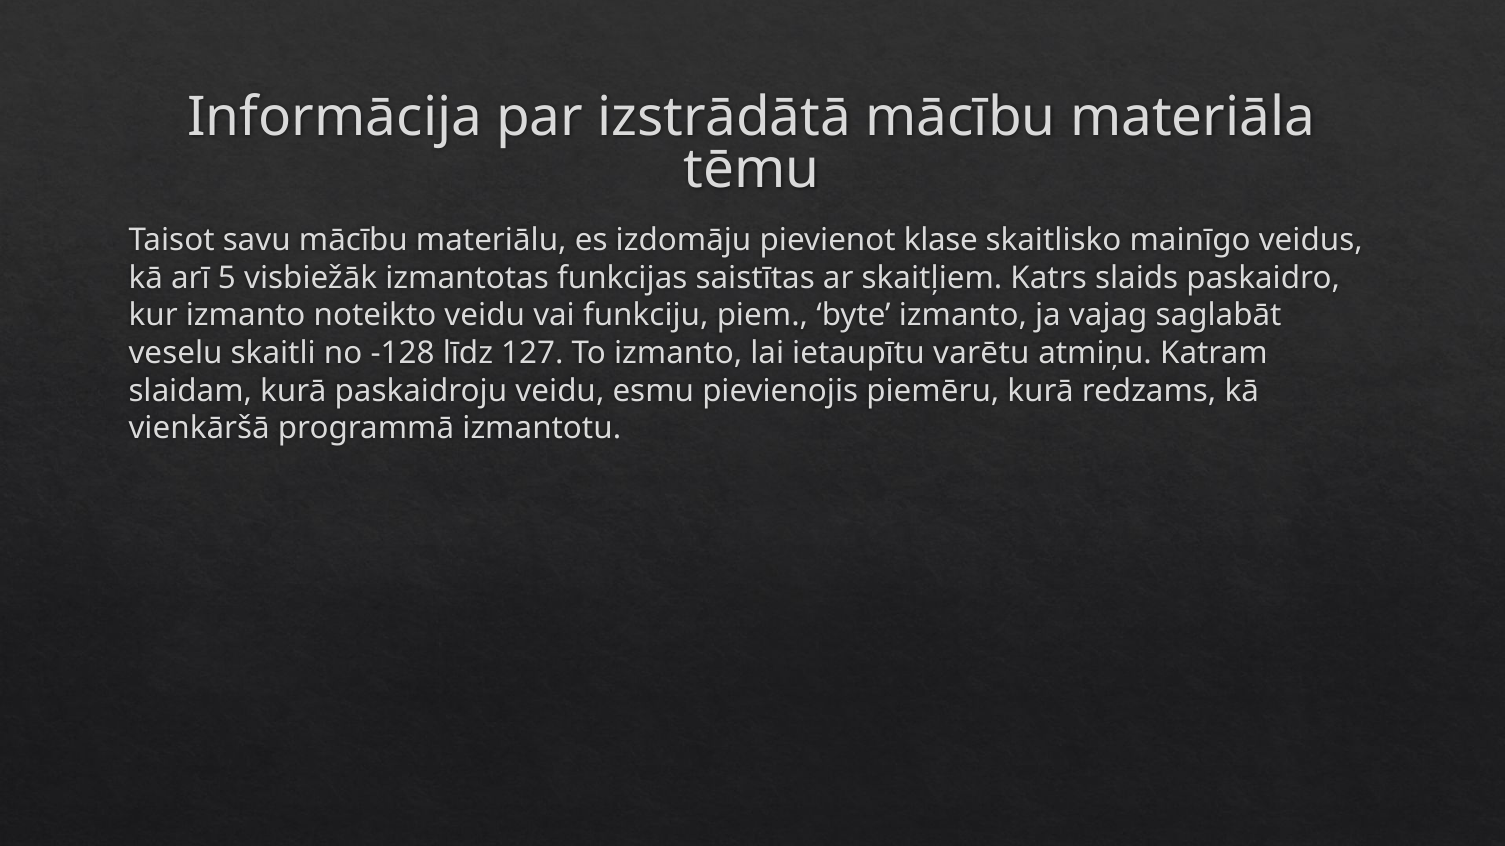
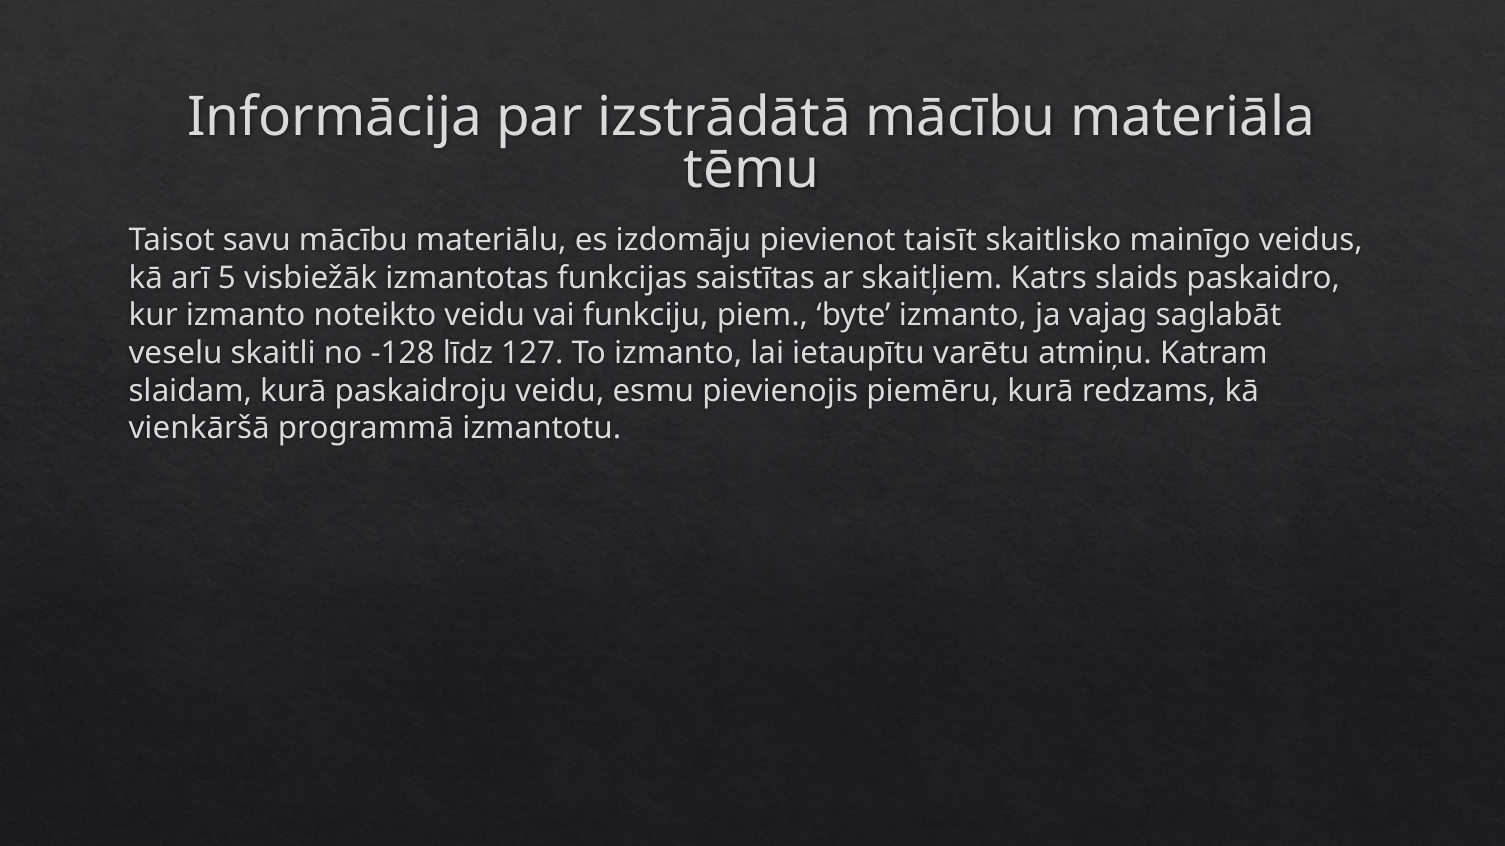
klase: klase -> taisīt (941, 241)
